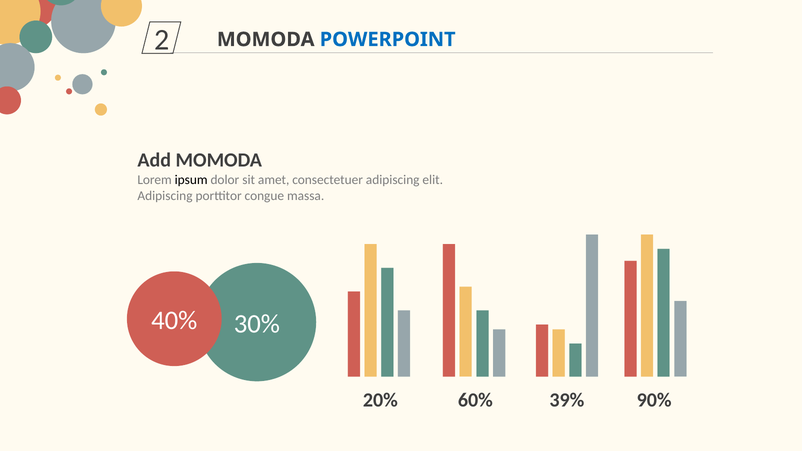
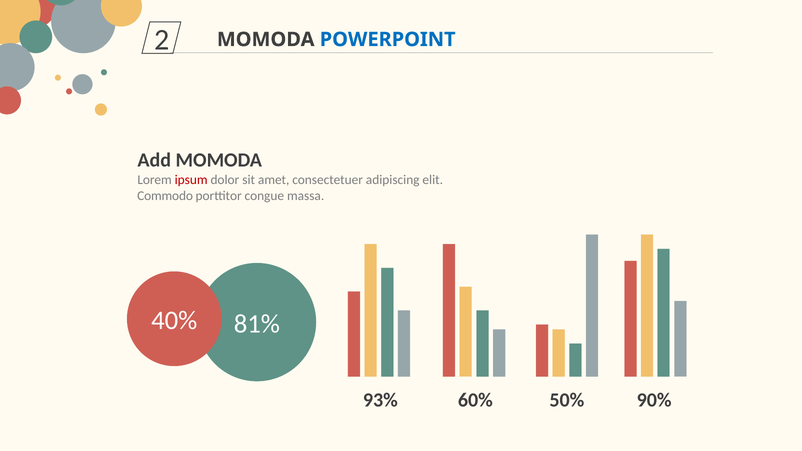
ipsum colour: black -> red (191, 180)
Adipiscing: Adipiscing -> Commodo (165, 196)
30%: 30% -> 81% (257, 324)
20%: 20% -> 93% (380, 400)
39%: 39% -> 50% (567, 400)
